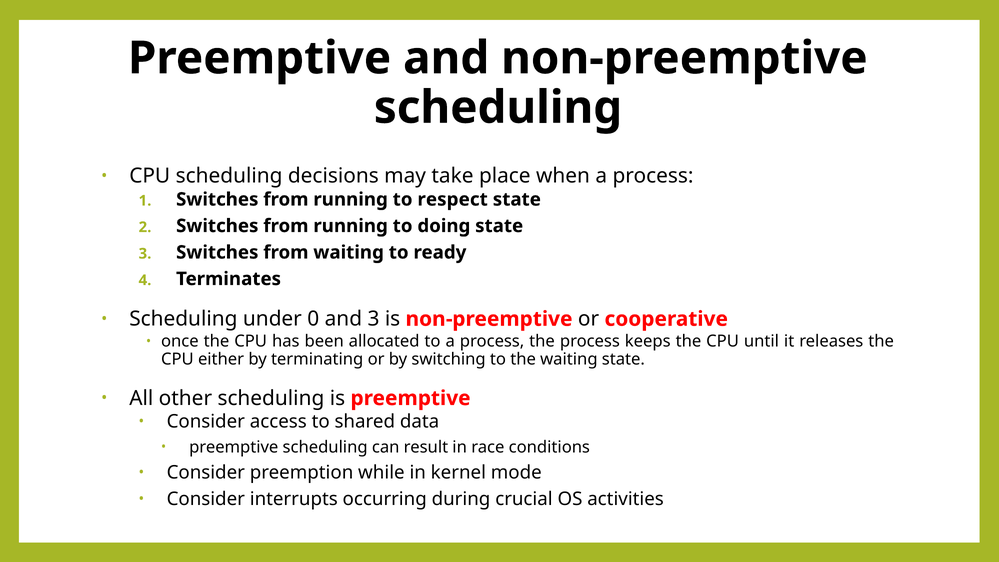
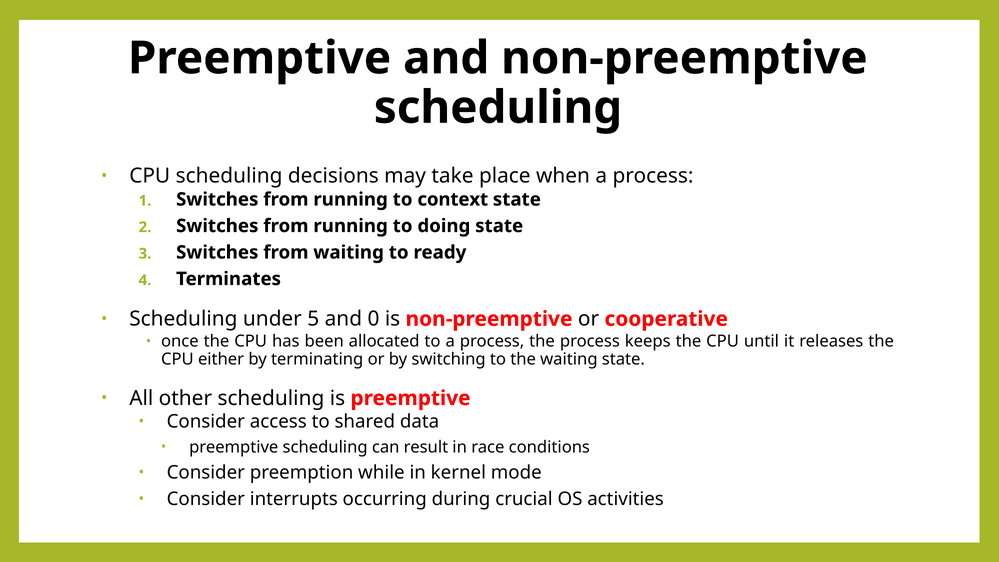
respect: respect -> context (453, 199)
0: 0 -> 5 (313, 319)
and 3: 3 -> 0 (373, 319)
